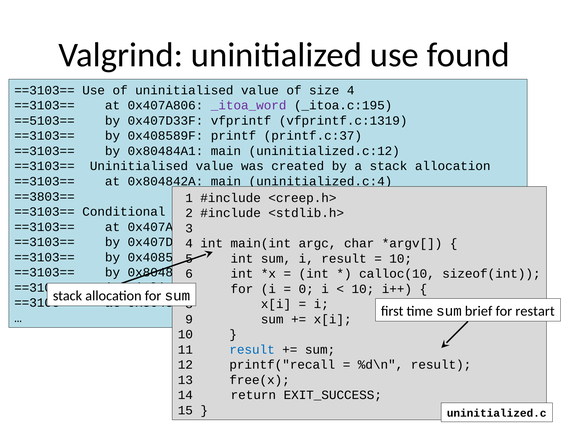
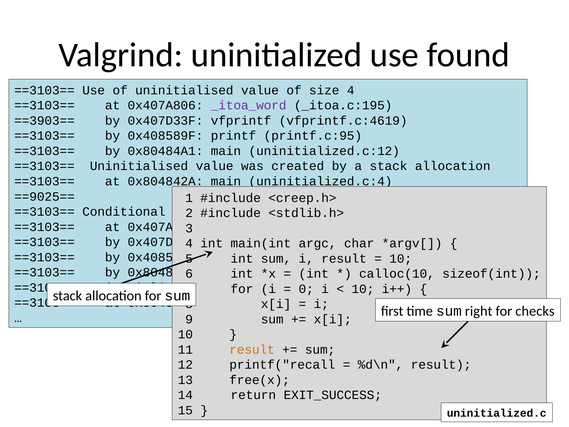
==5103==: ==5103== -> ==3903== (45, 121)
vfprintf.c:1319: vfprintf.c:1319 -> vfprintf.c:4619 (343, 121)
printf.c:37: printf.c:37 -> printf.c:95 (313, 136)
==3803==: ==3803== -> ==9025== (45, 196)
brief: brief -> right (479, 311)
restart: restart -> checks (535, 311)
result colour: blue -> orange (252, 349)
